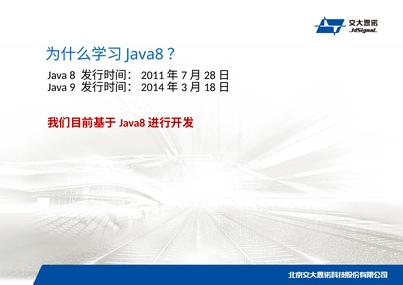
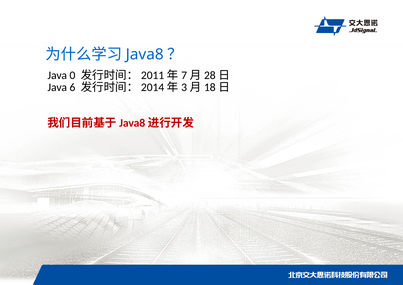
8: 8 -> 0 (72, 75)
9: 9 -> 6 (72, 87)
